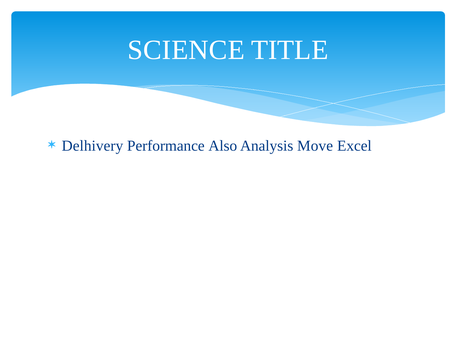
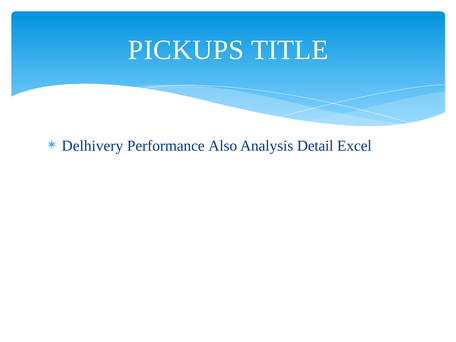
SCIENCE: SCIENCE -> PICKUPS (186, 50)
Move: Move -> Detail (315, 146)
